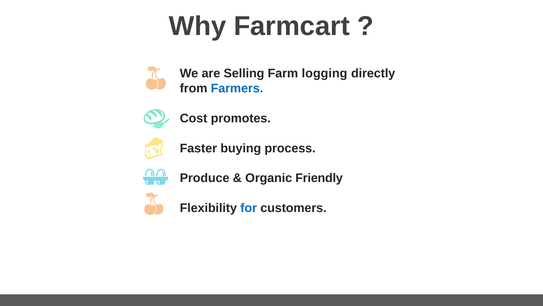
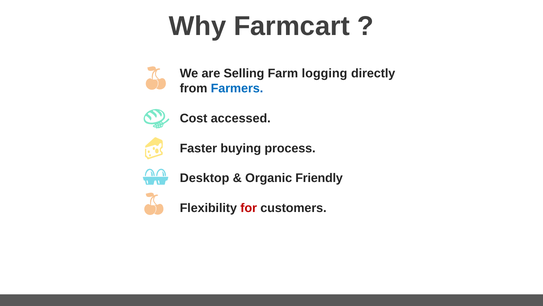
promotes: promotes -> accessed (241, 118)
Produce: Produce -> Desktop (205, 178)
for colour: blue -> red (249, 208)
